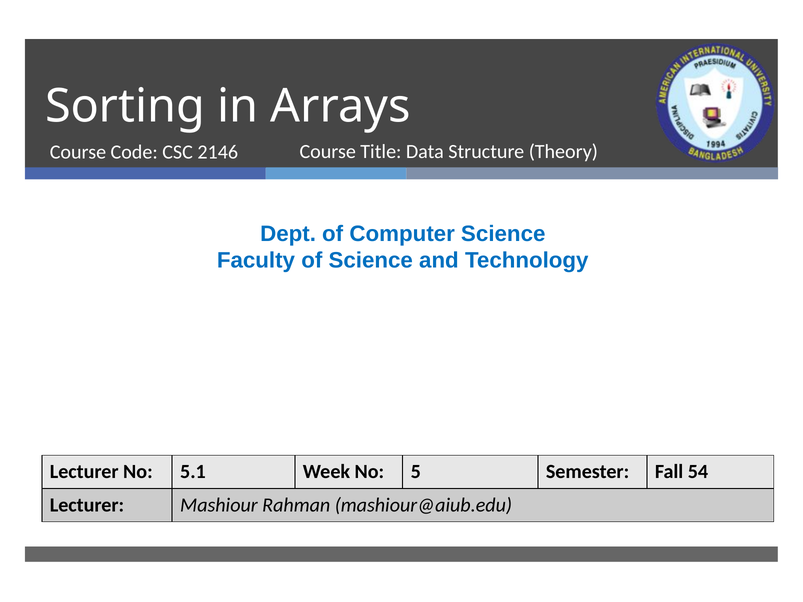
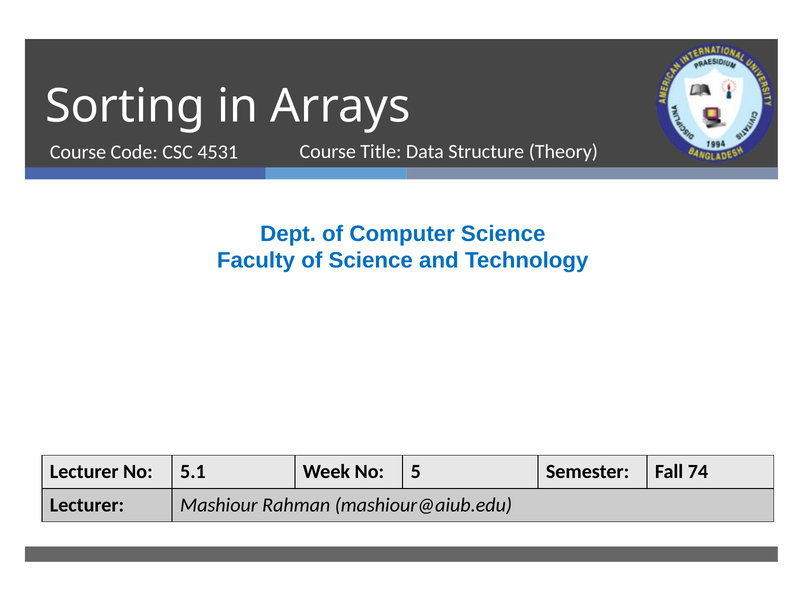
2146: 2146 -> 4531 (218, 152)
54: 54 -> 74 (698, 472)
